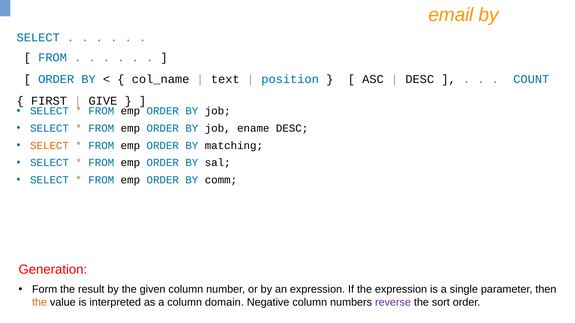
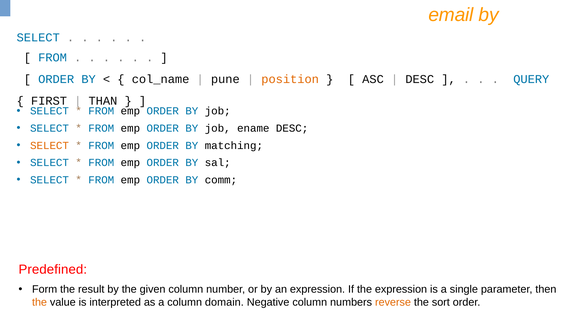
text: text -> pune (225, 79)
position colour: blue -> orange (290, 79)
COUNT: COUNT -> QUERY (531, 79)
GIVE: GIVE -> THAN (103, 101)
Generation: Generation -> Predefined (53, 270)
reverse colour: purple -> orange (393, 303)
